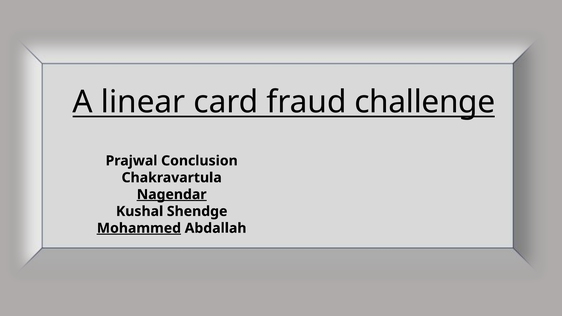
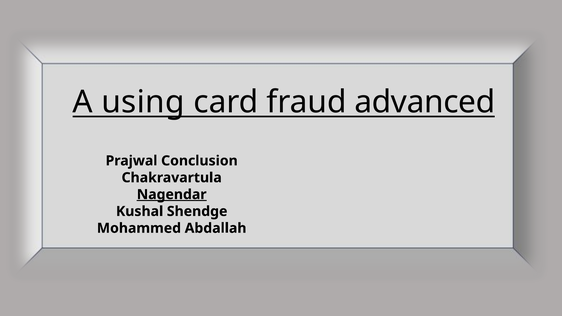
linear: linear -> using (143, 102)
challenge: challenge -> advanced (425, 102)
Mohammed underline: present -> none (139, 228)
